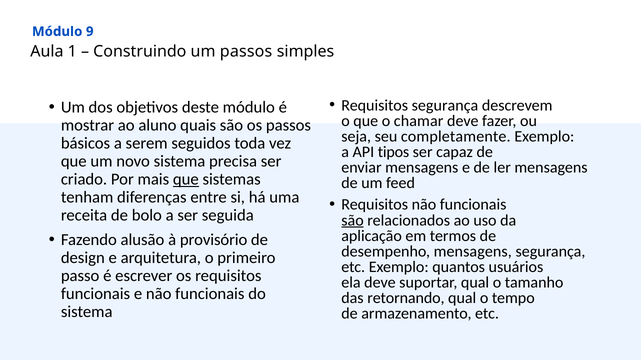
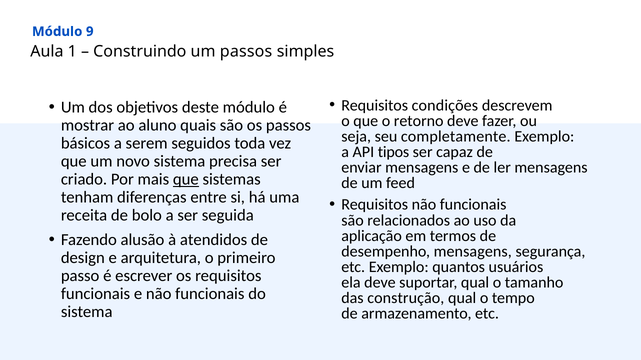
Requisitos segurança: segurança -> condições (445, 106)
chamar: chamar -> retorno (419, 121)
são underline: present -> none (353, 221)
provisório: provisório -> atendidos (214, 240)
retornando: retornando -> construção (406, 298)
